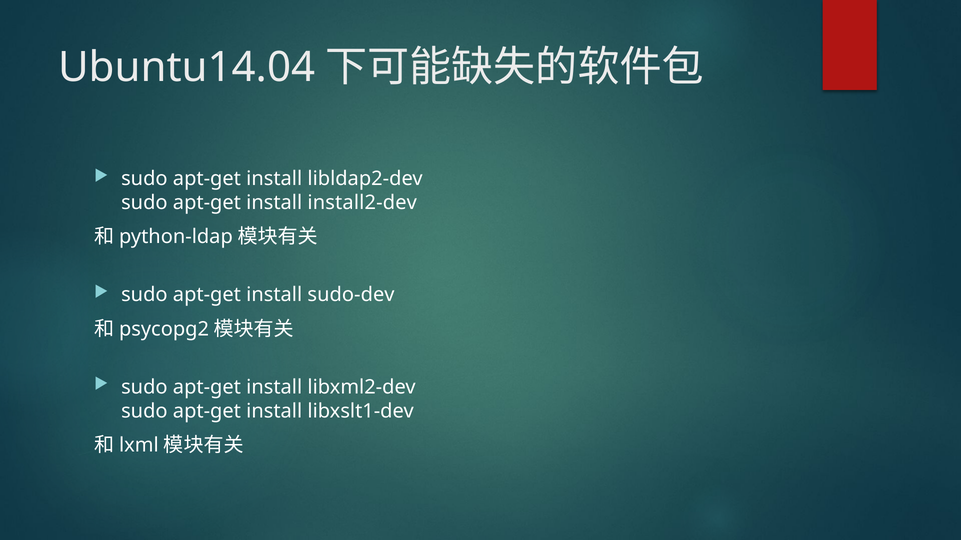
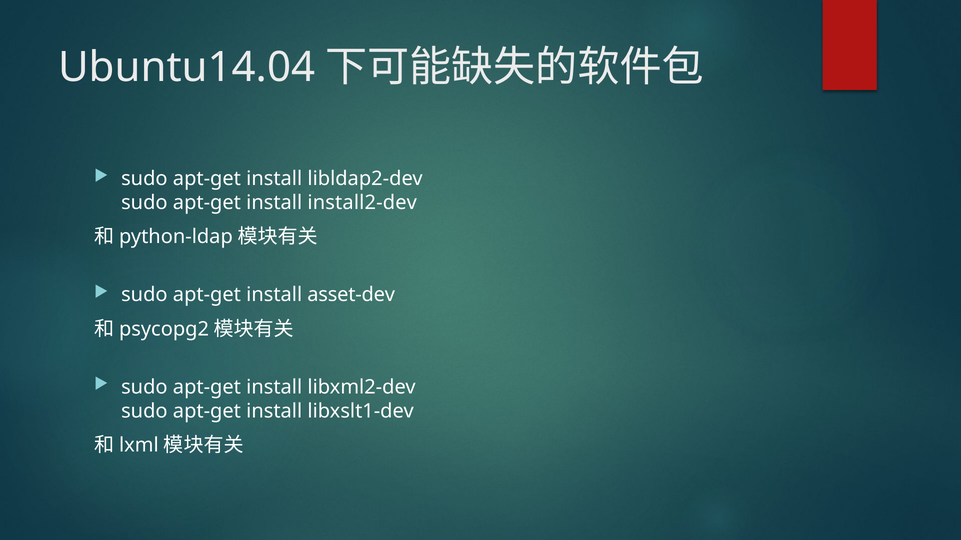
sudo-dev: sudo-dev -> asset-dev (351, 295)
